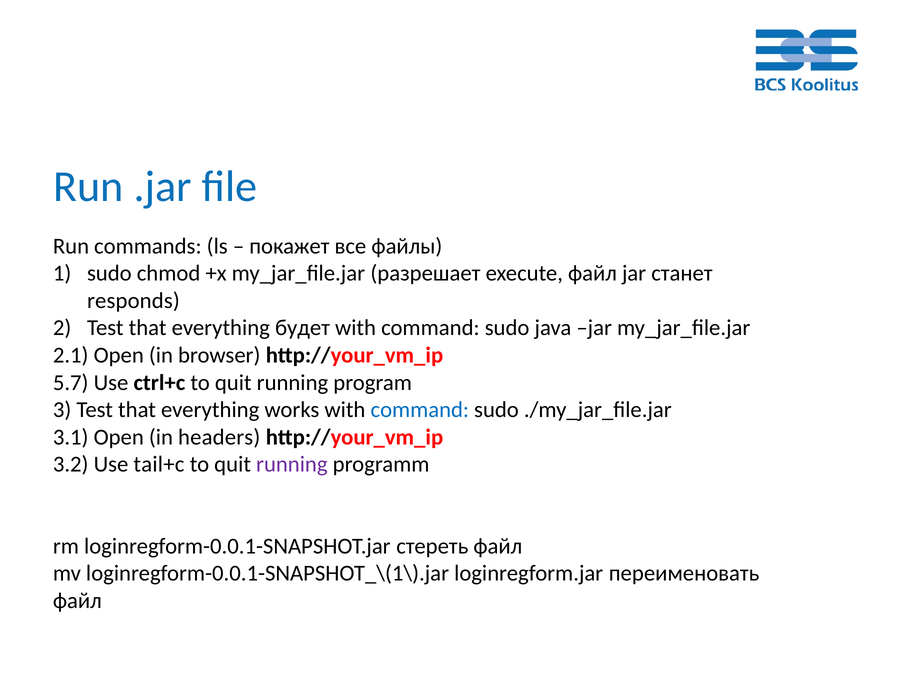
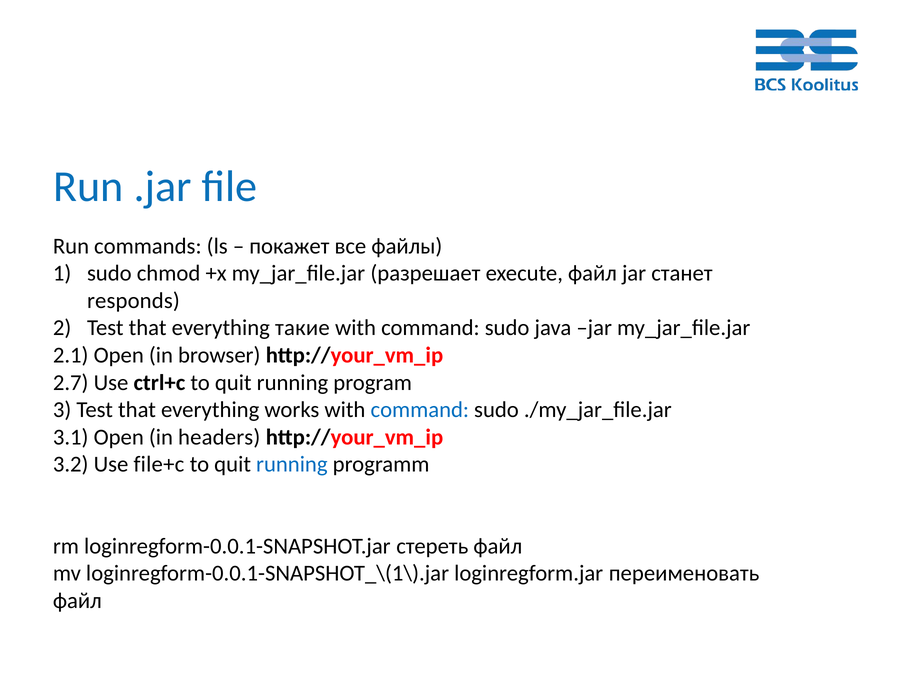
будет: будет -> такие (302, 328)
5.7: 5.7 -> 2.7 (71, 382)
tail+c: tail+c -> file+c (159, 464)
running colour: purple -> blue (292, 464)
